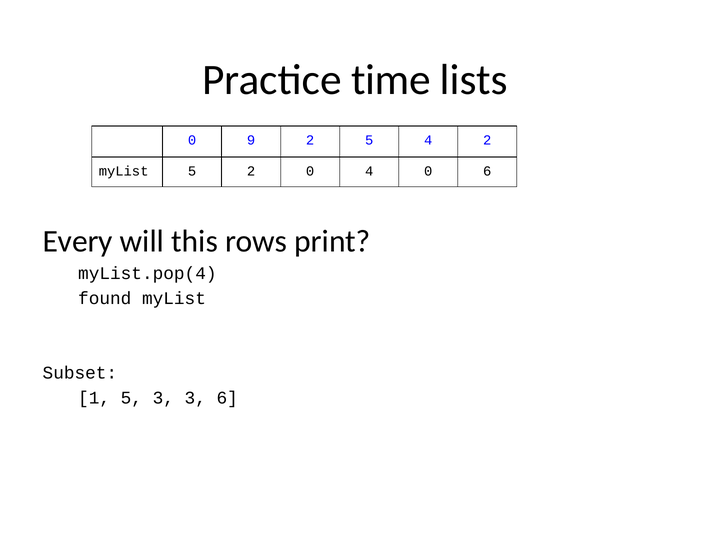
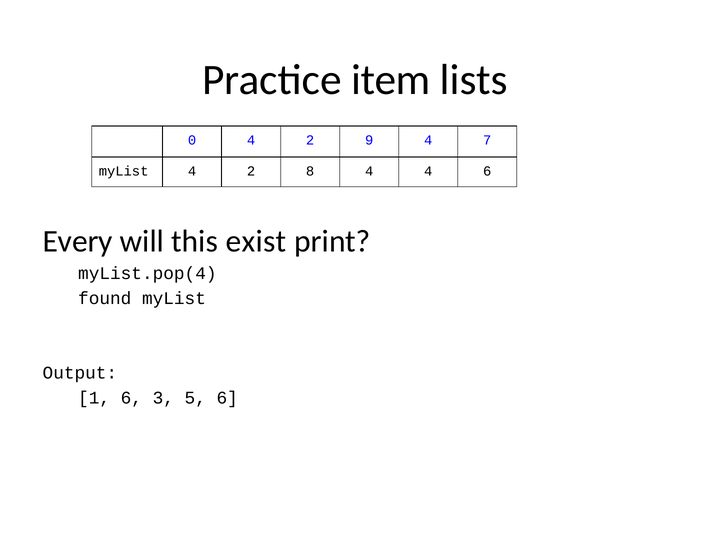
time: time -> item (391, 80)
0 9: 9 -> 4 (251, 140)
2 5: 5 -> 9 (369, 140)
4 2: 2 -> 7 (487, 140)
myList 5: 5 -> 4 (192, 171)
2 0: 0 -> 8 (310, 171)
4 0: 0 -> 4 (428, 171)
rows: rows -> exist (256, 241)
Subset: Subset -> Output (80, 372)
1 5: 5 -> 6 (131, 397)
3 3: 3 -> 5 (195, 397)
